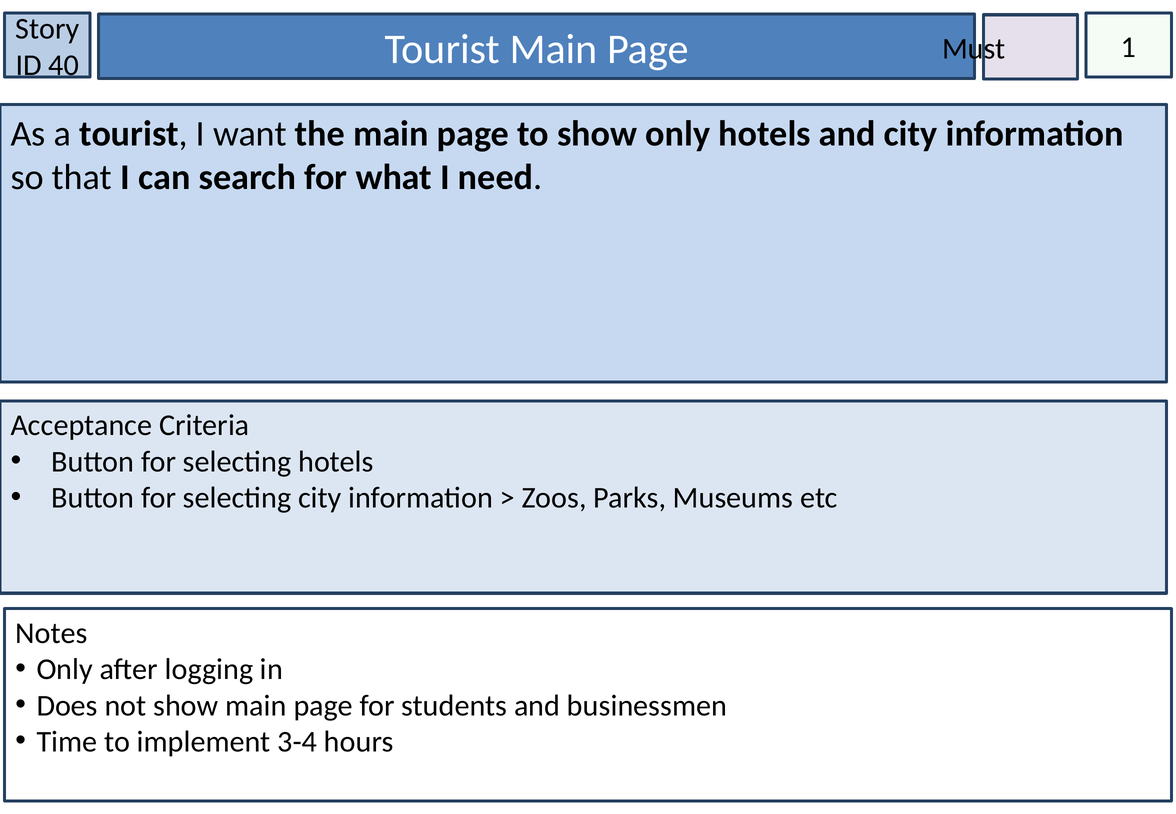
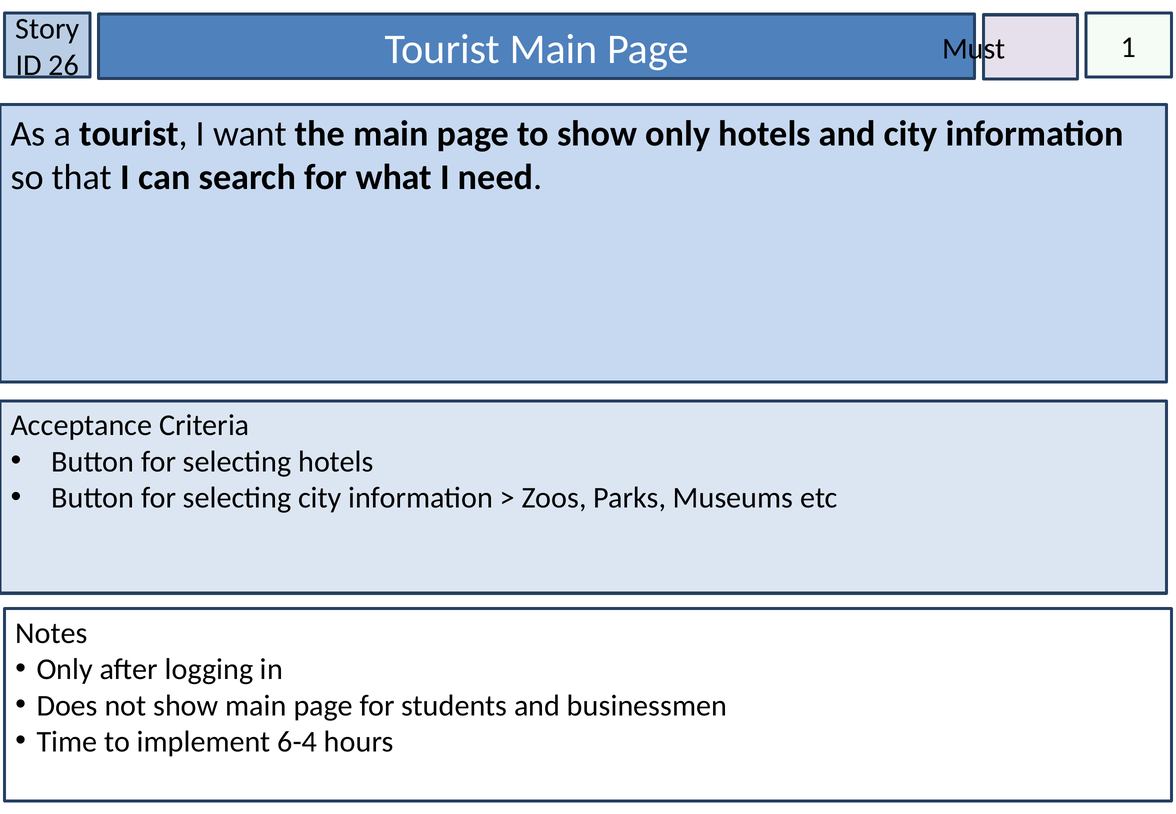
40: 40 -> 26 (64, 65)
3-4: 3-4 -> 6-4 (297, 742)
